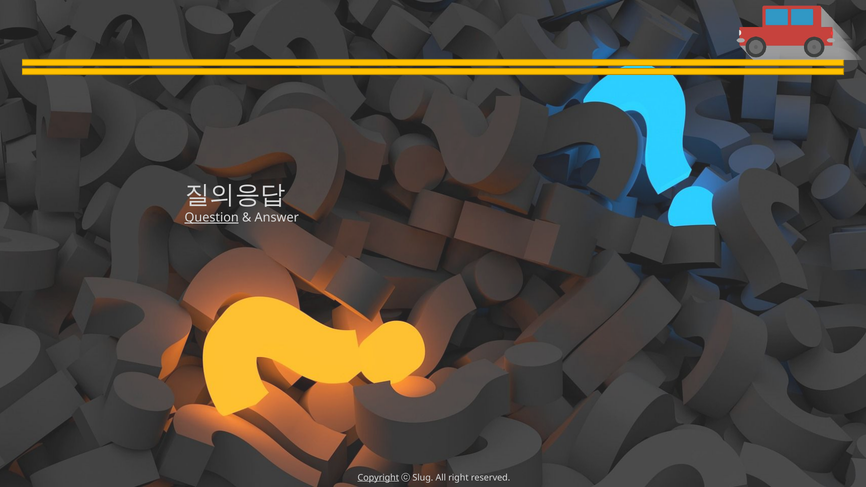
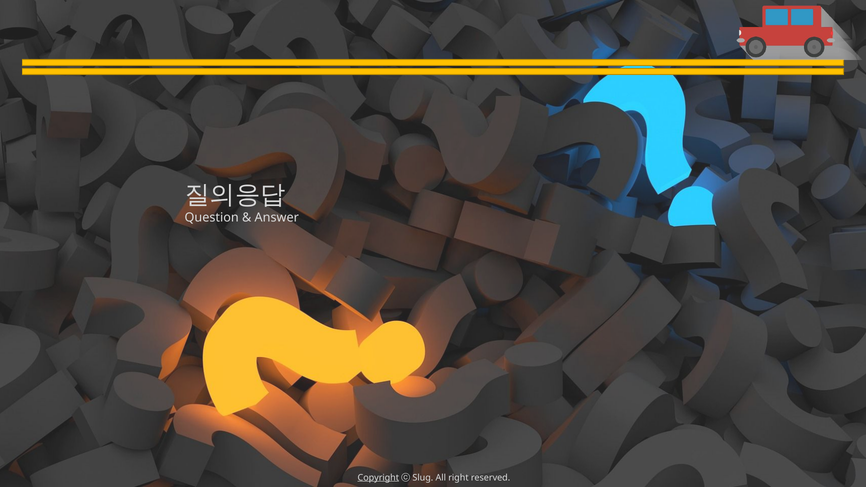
Question underline: present -> none (212, 218)
